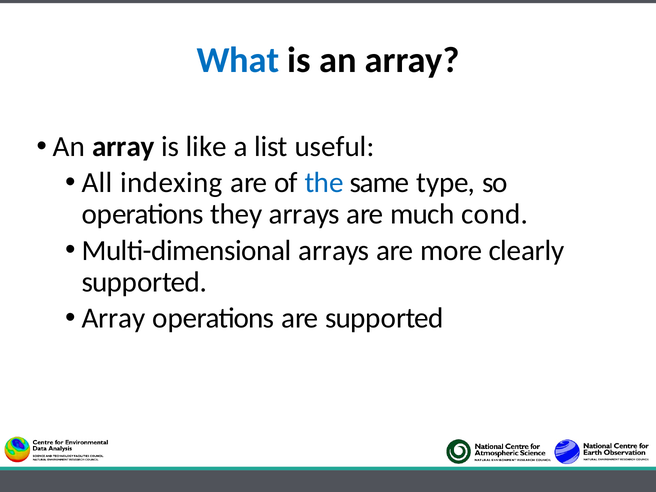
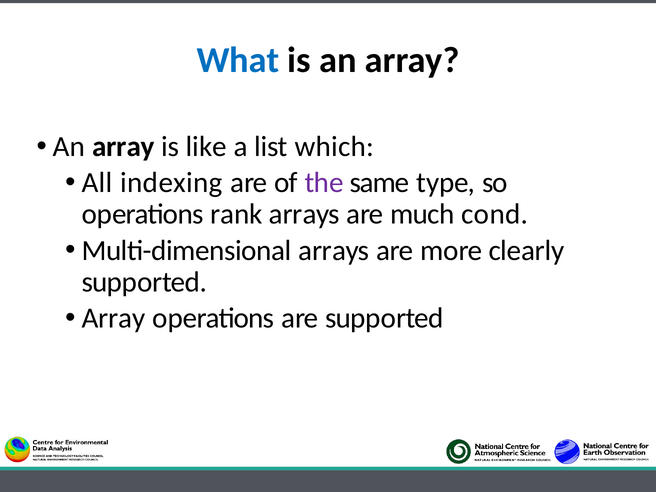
useful: useful -> which (334, 147)
the colour: blue -> purple (324, 183)
they: they -> rank (236, 214)
